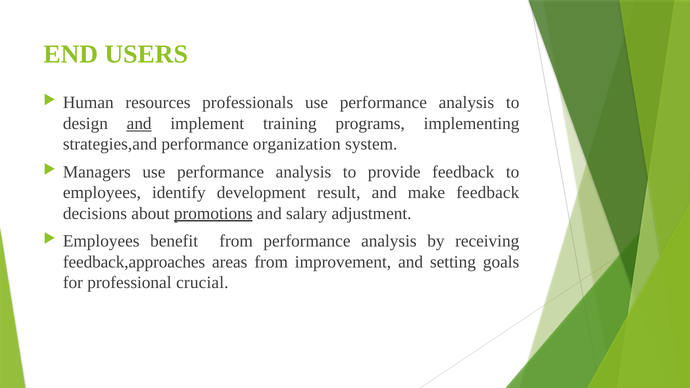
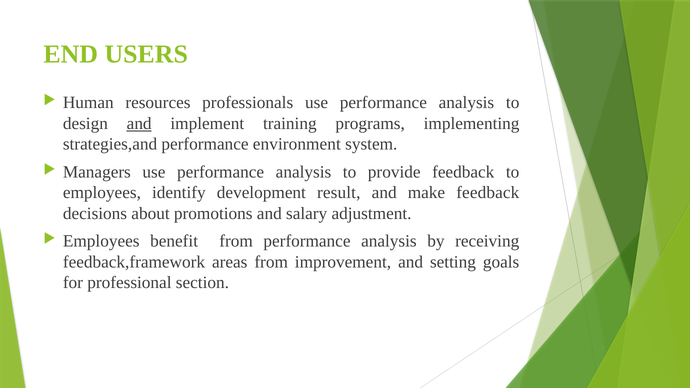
organization: organization -> environment (297, 144)
promotions underline: present -> none (213, 213)
feedback,approaches: feedback,approaches -> feedback,framework (134, 262)
crucial: crucial -> section (202, 283)
